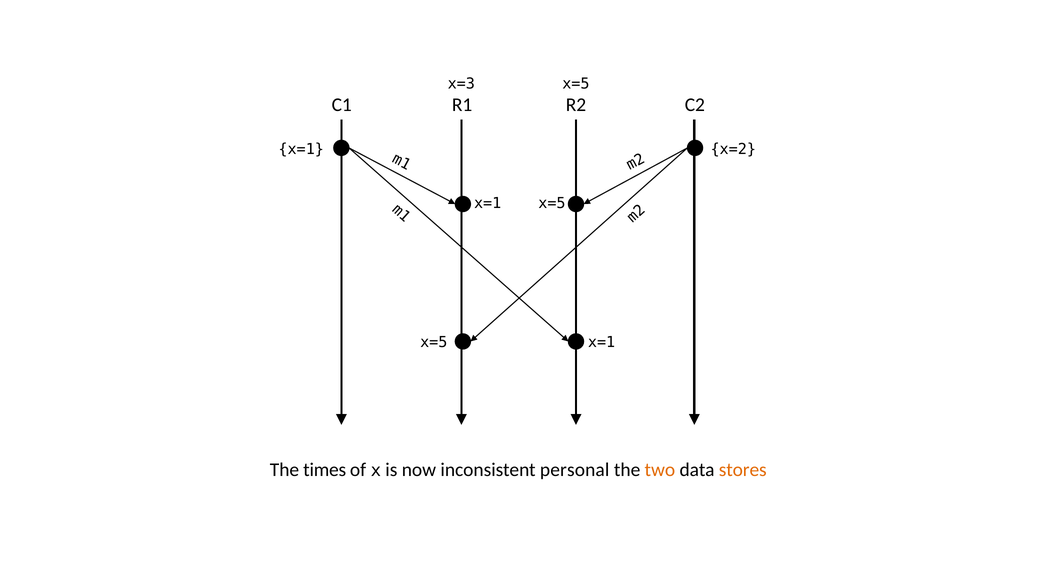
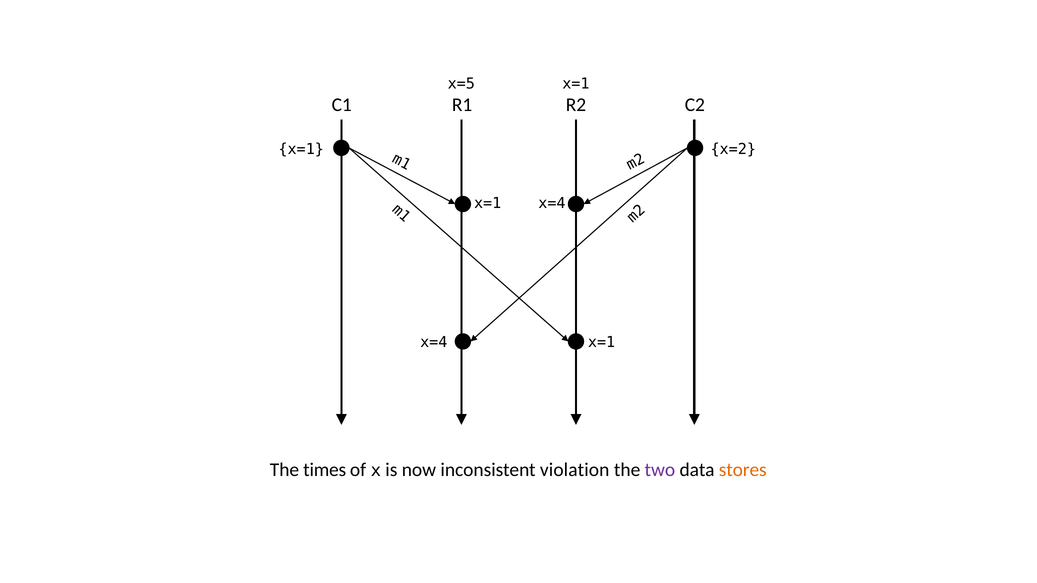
x=3: x=3 -> x=5 (461, 84)
x=5: x=5 -> x=1 (576, 84)
x=5: x=5 -> x=4 (552, 203)
x=5: x=5 -> x=4 (434, 343)
personal: personal -> violation (575, 470)
two colour: orange -> purple (660, 470)
